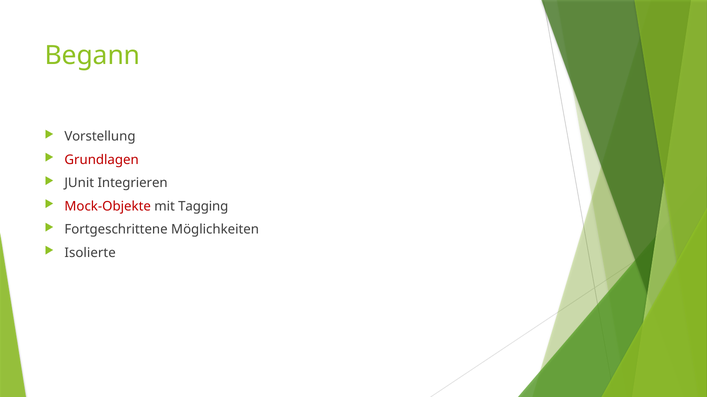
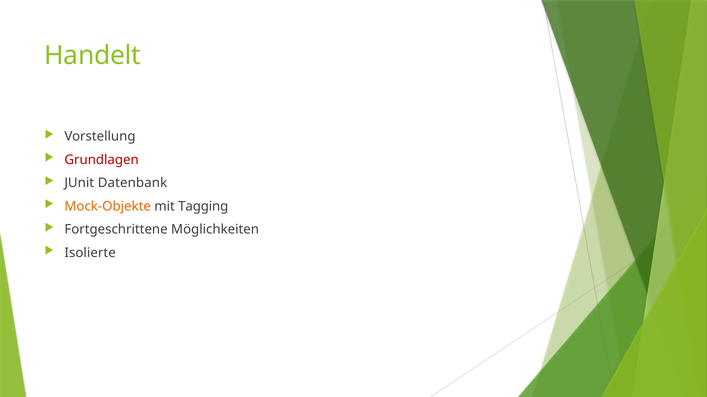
Begann: Begann -> Handelt (93, 56)
Integrieren: Integrieren -> Datenbank (133, 183)
Mock-Objekte colour: red -> orange (108, 207)
